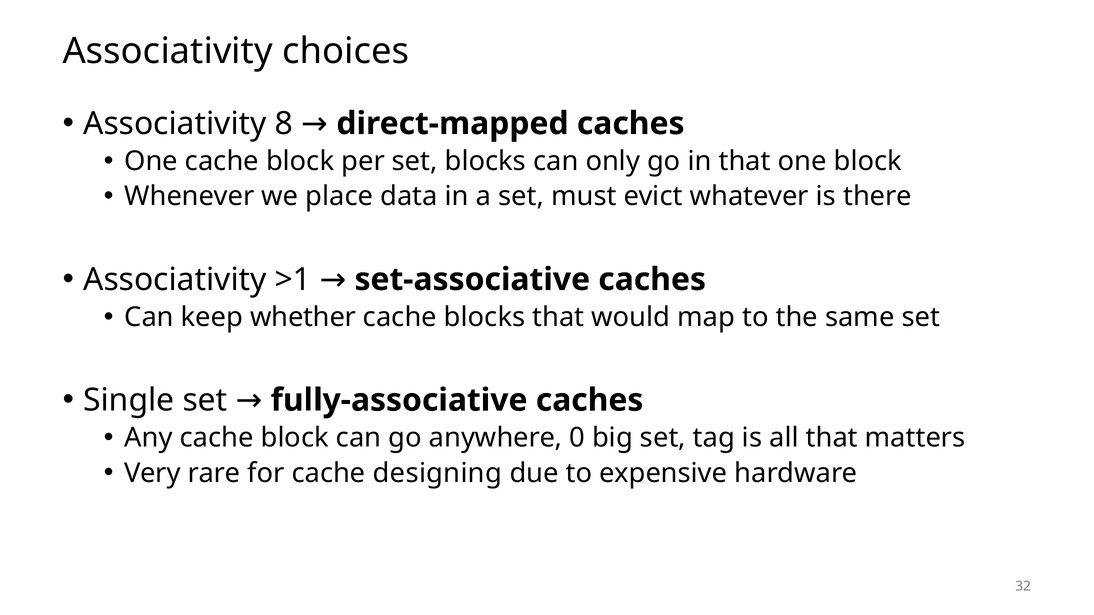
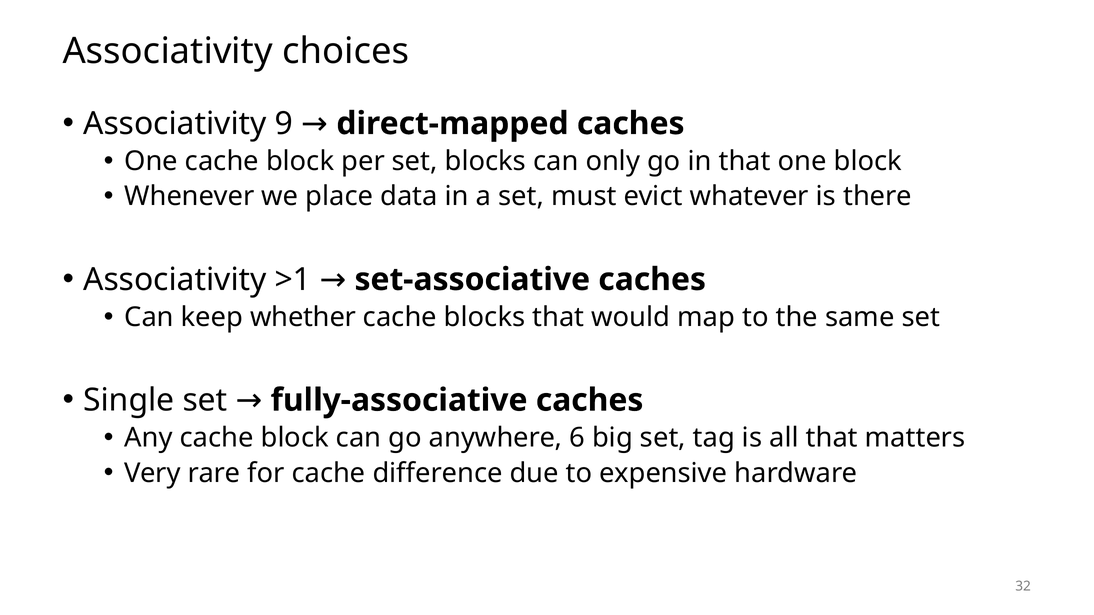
8: 8 -> 9 (284, 124)
0: 0 -> 6 (577, 438)
designing: designing -> difference (438, 473)
